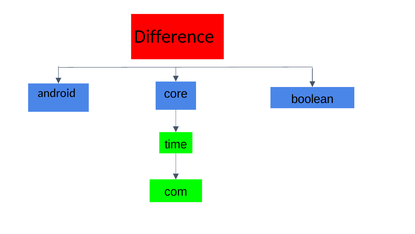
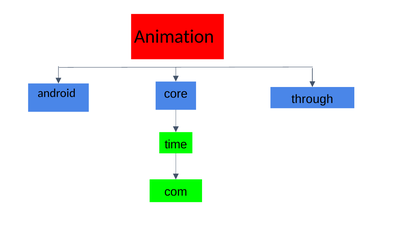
Difference: Difference -> Animation (174, 36)
boolean: boolean -> through (312, 99)
